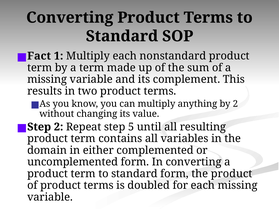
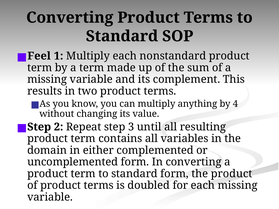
Fact: Fact -> Feel (39, 56)
by 2: 2 -> 4 (235, 104)
5: 5 -> 3 (131, 127)
